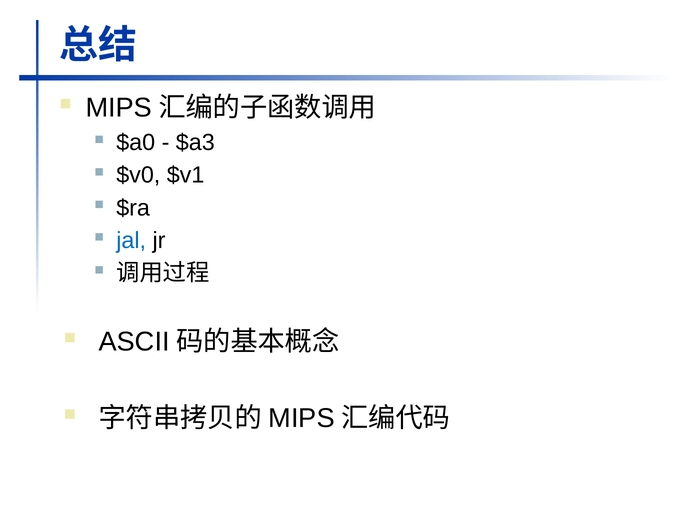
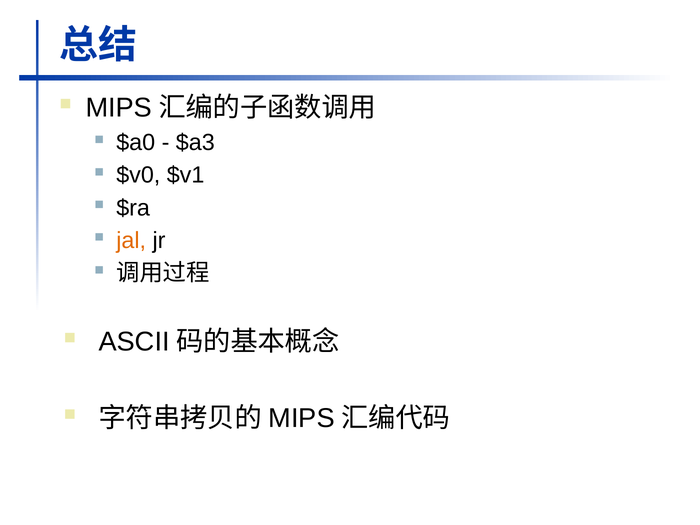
jal colour: blue -> orange (131, 241)
